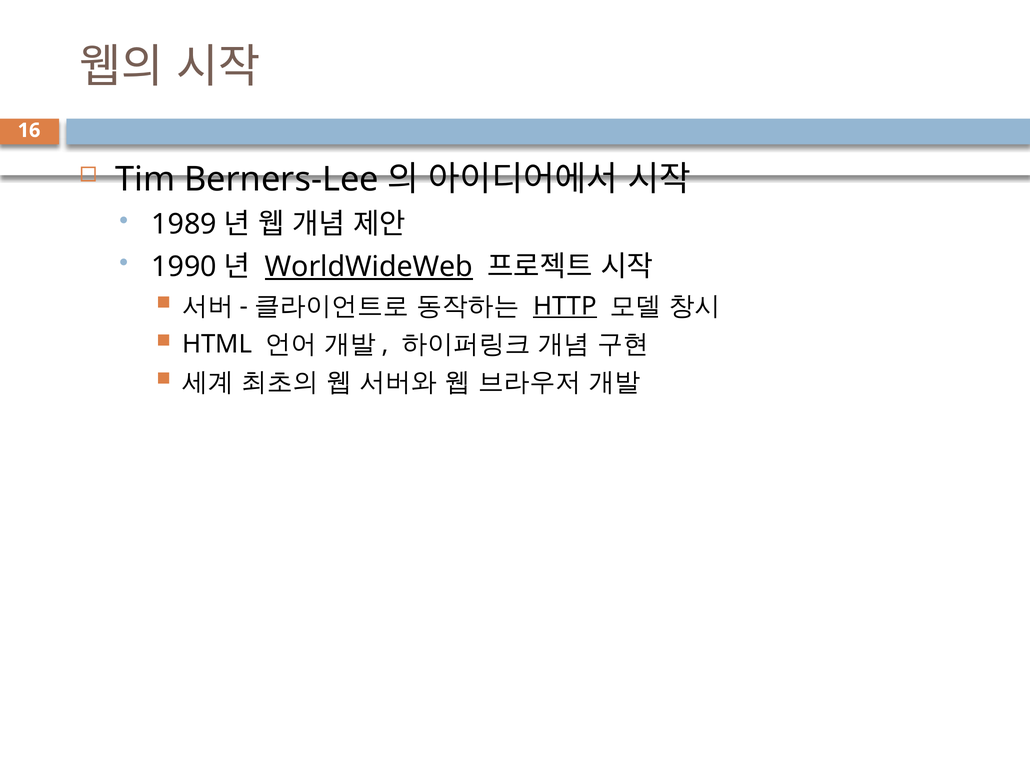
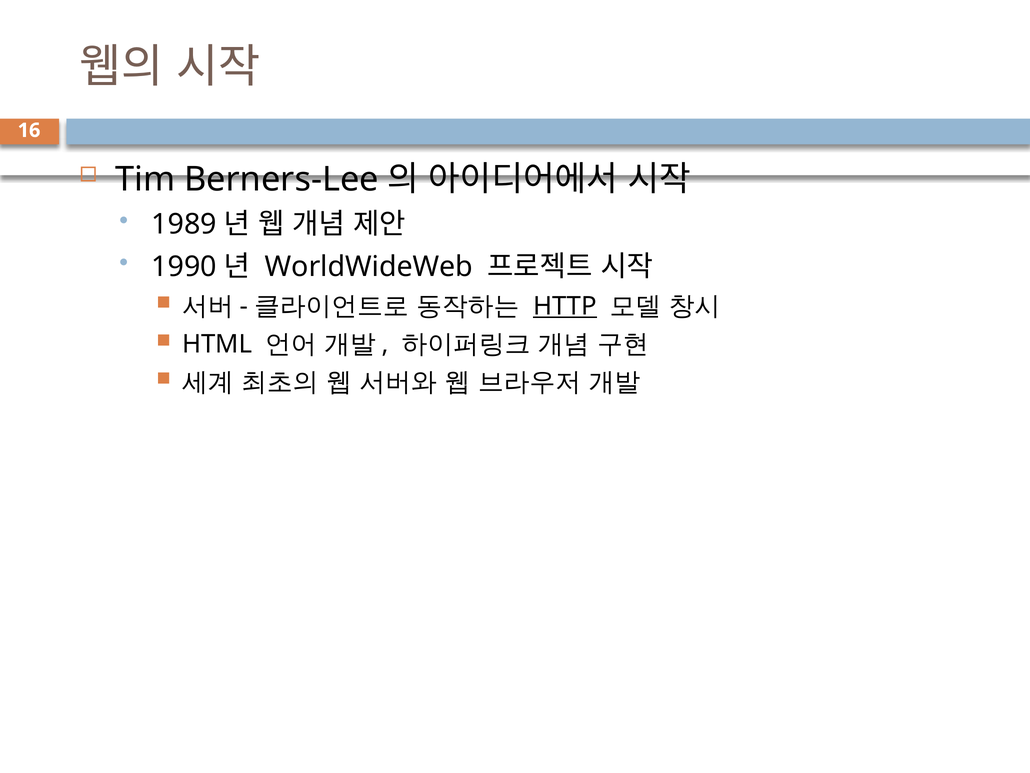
WorldWideWeb underline: present -> none (369, 267)
